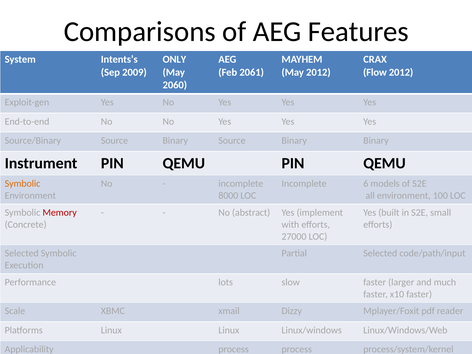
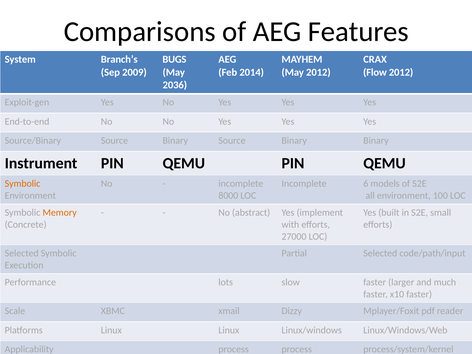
Intents’s: Intents’s -> Branch’s (119, 60)
ONLY: ONLY -> BUGS (174, 60)
2061: 2061 -> 2014 (252, 72)
2060: 2060 -> 2036 (175, 85)
Memory colour: red -> orange (60, 212)
